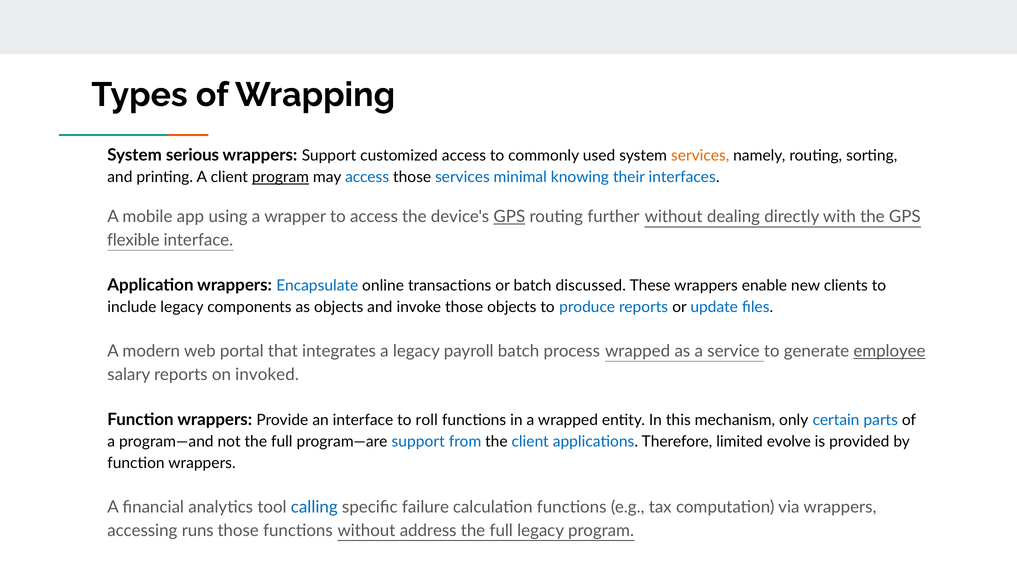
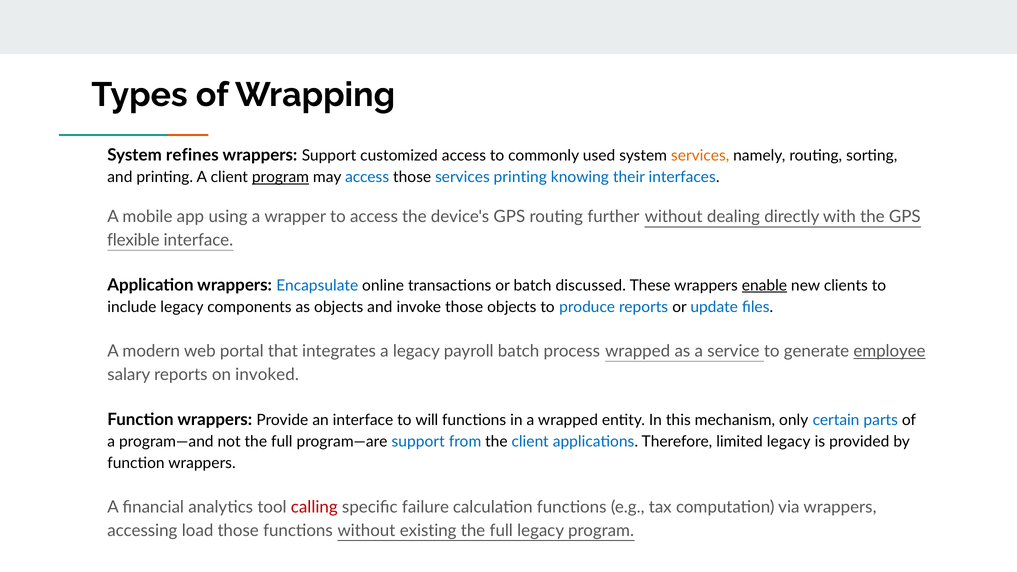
serious: serious -> refines (192, 155)
services minimal: minimal -> printing (520, 177)
GPS underline: present -> none (509, 217)
enable underline: none -> present (764, 286)
roll: roll -> will (427, 420)
limited evolve: evolve -> legacy (789, 442)
calling colour: blue -> red (314, 507)
runs: runs -> load (198, 531)
address: address -> existing (428, 531)
